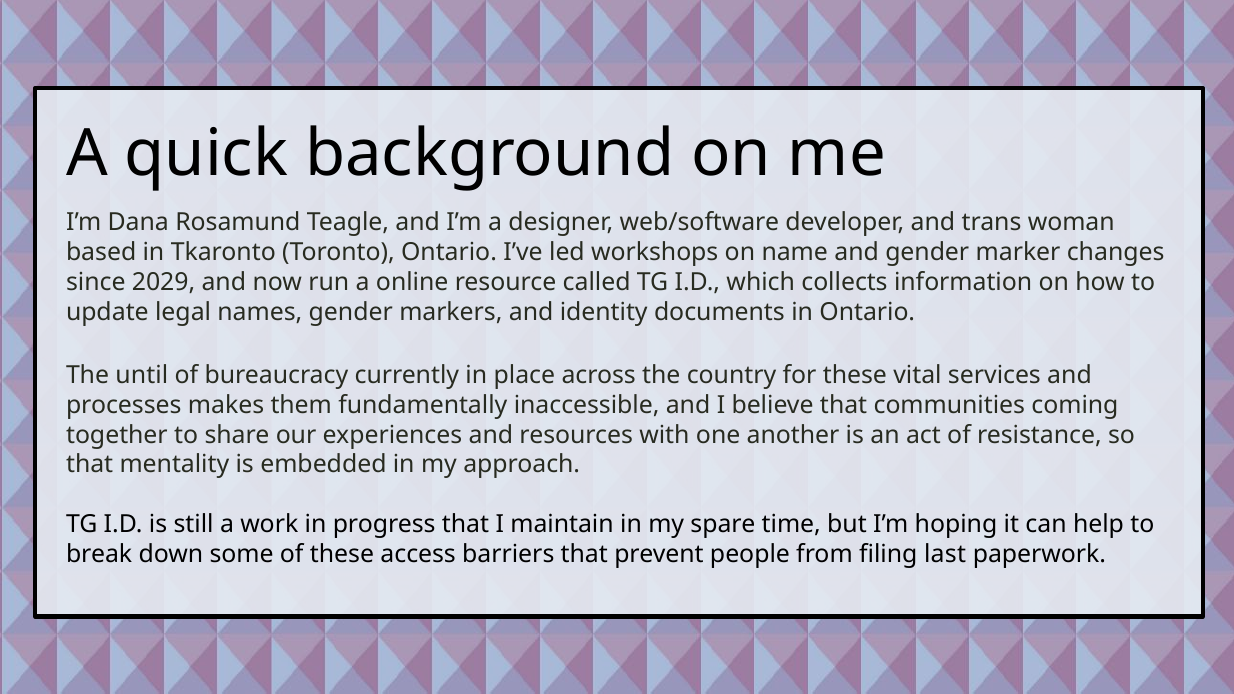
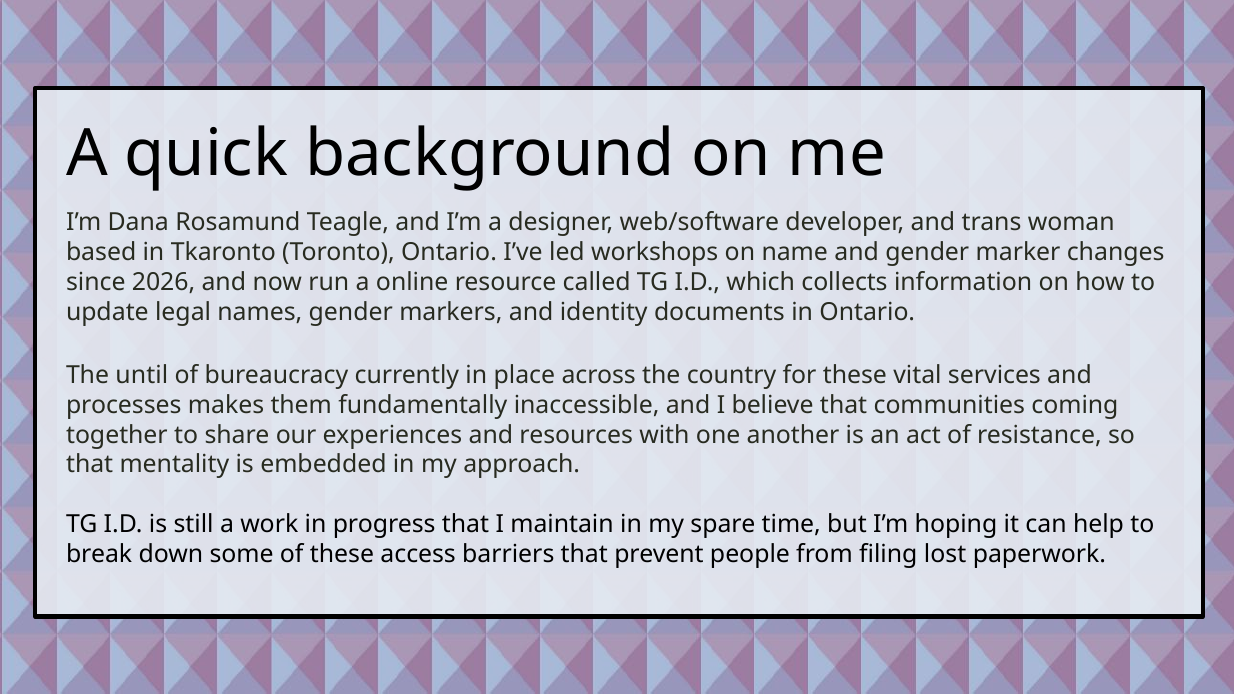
2029: 2029 -> 2026 (164, 282)
last: last -> lost (945, 555)
